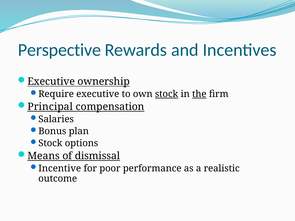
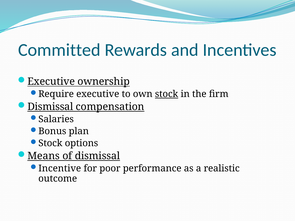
Perspective: Perspective -> Committed (59, 50)
the underline: present -> none (199, 94)
Principal: Principal -> Dismissal (50, 107)
